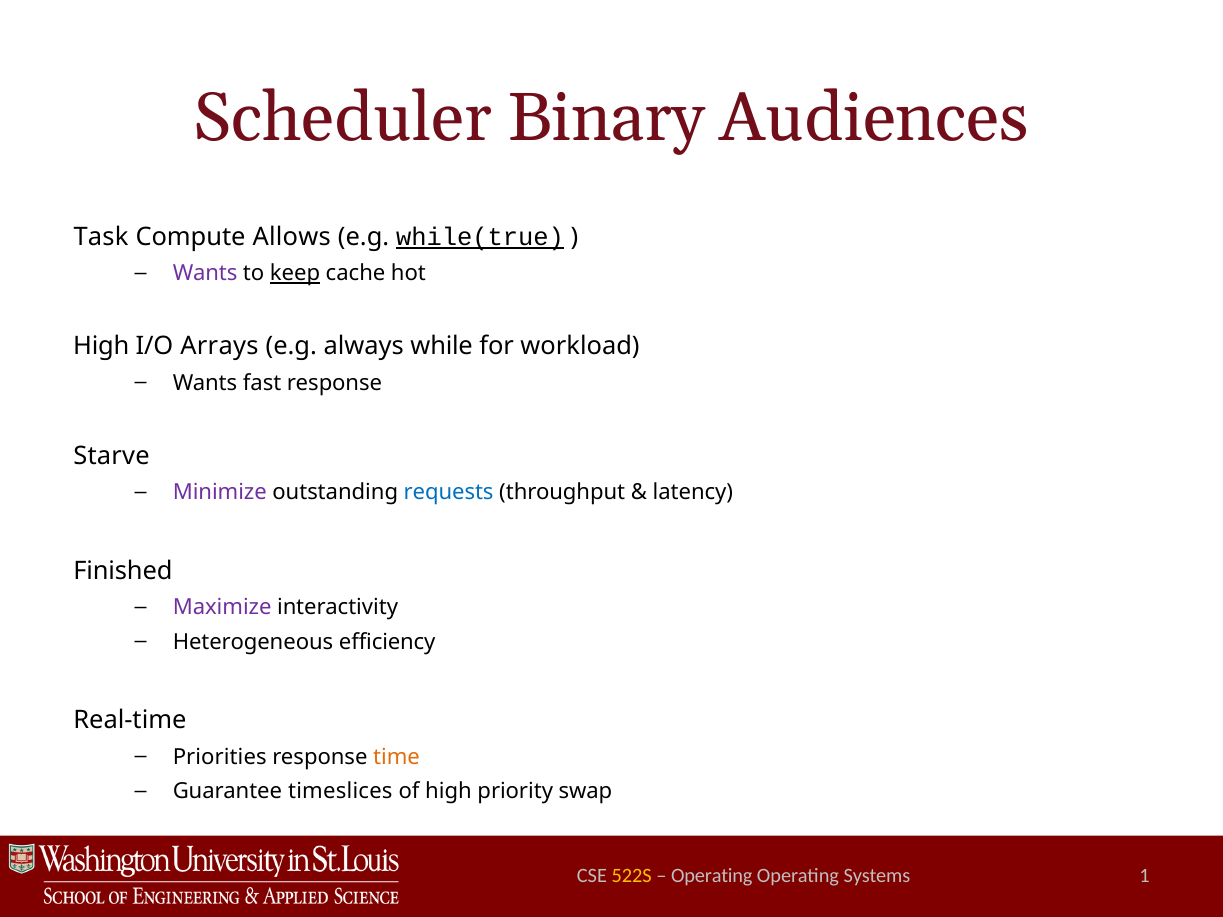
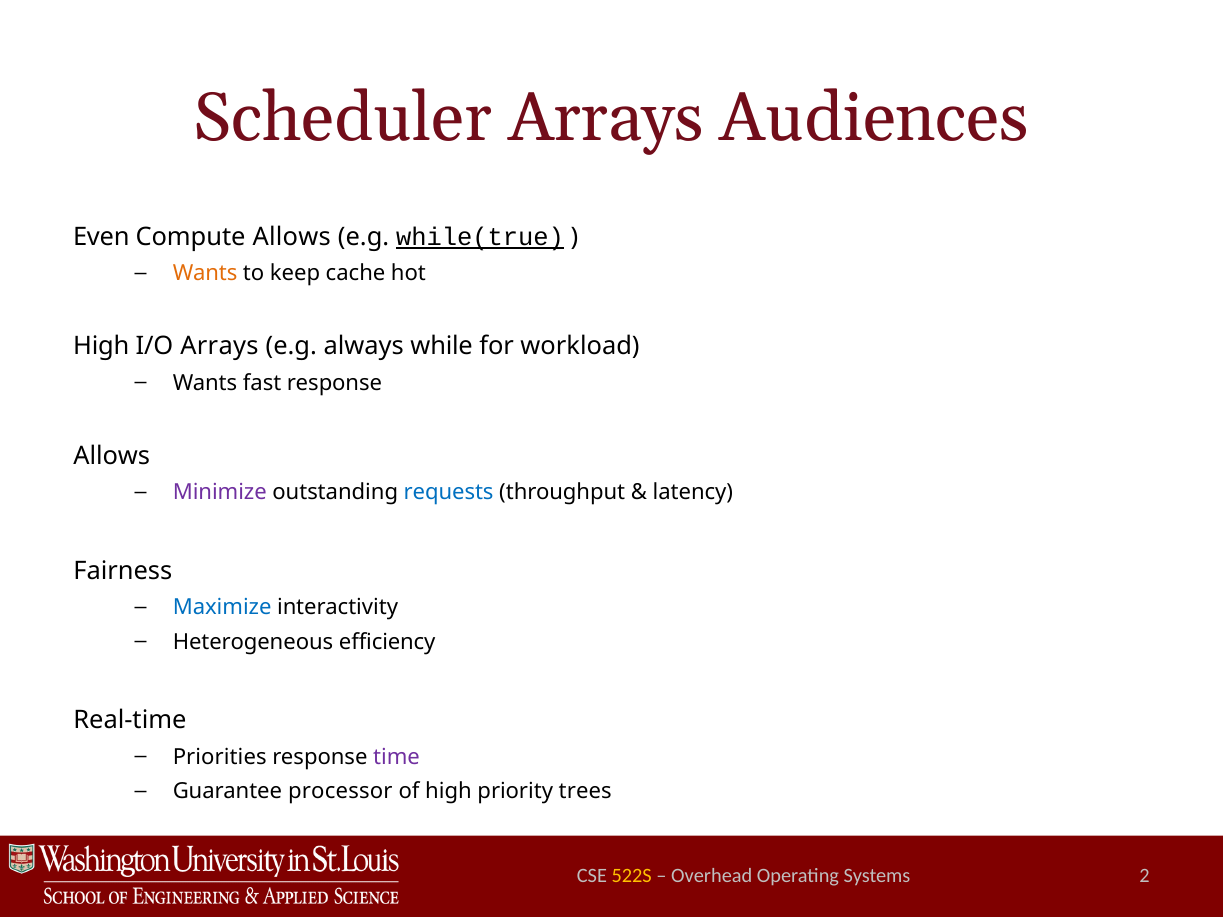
Scheduler Binary: Binary -> Arrays (606, 118)
Task: Task -> Even (101, 237)
Wants colour: purple -> orange (205, 274)
keep underline: present -> none (295, 274)
Starve: Starve -> Allows (112, 456)
Finished: Finished -> Fairness (123, 571)
Maximize colour: purple -> blue (222, 607)
time colour: orange -> purple (397, 757)
timeslices: timeslices -> processor (340, 792)
swap: swap -> trees (585, 792)
Operating: Operating -> Overhead (712, 876)
1: 1 -> 2 (1145, 876)
